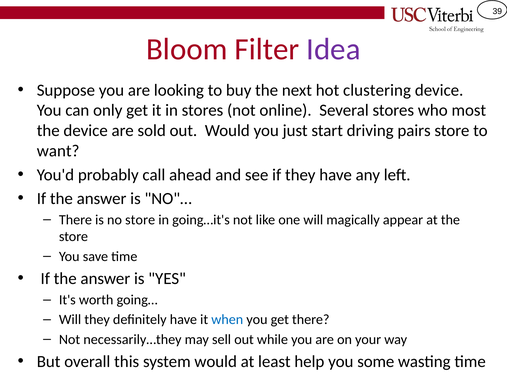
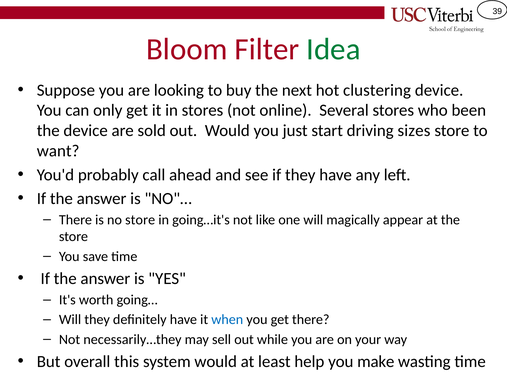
Idea colour: purple -> green (333, 49)
most: most -> been (469, 110)
pairs: pairs -> sizes (414, 130)
some: some -> make (376, 361)
